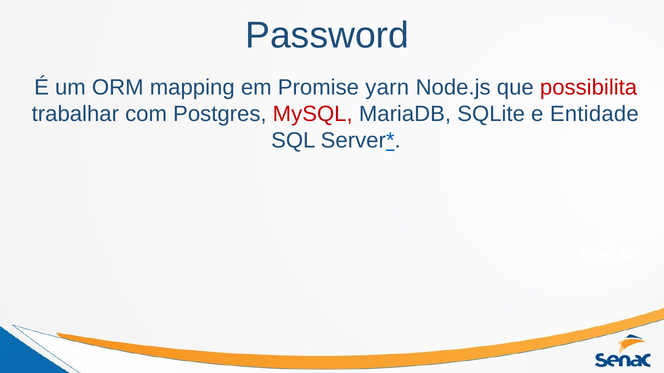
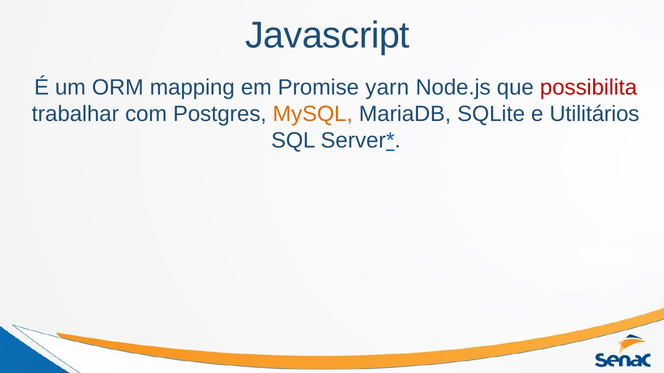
Password: Password -> Javascript (327, 35)
MySQL colour: red -> orange (313, 114)
Entidade: Entidade -> Utilitários (595, 114)
